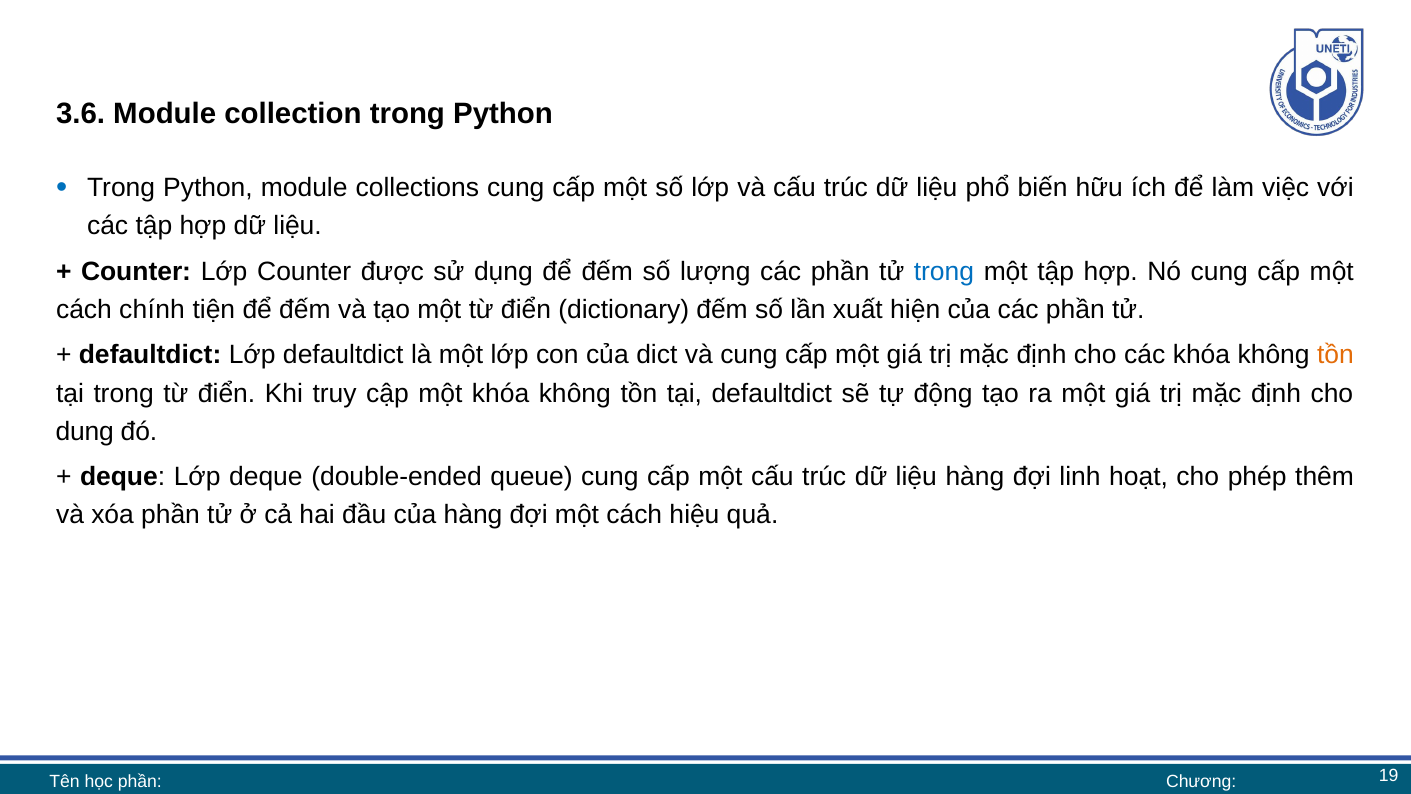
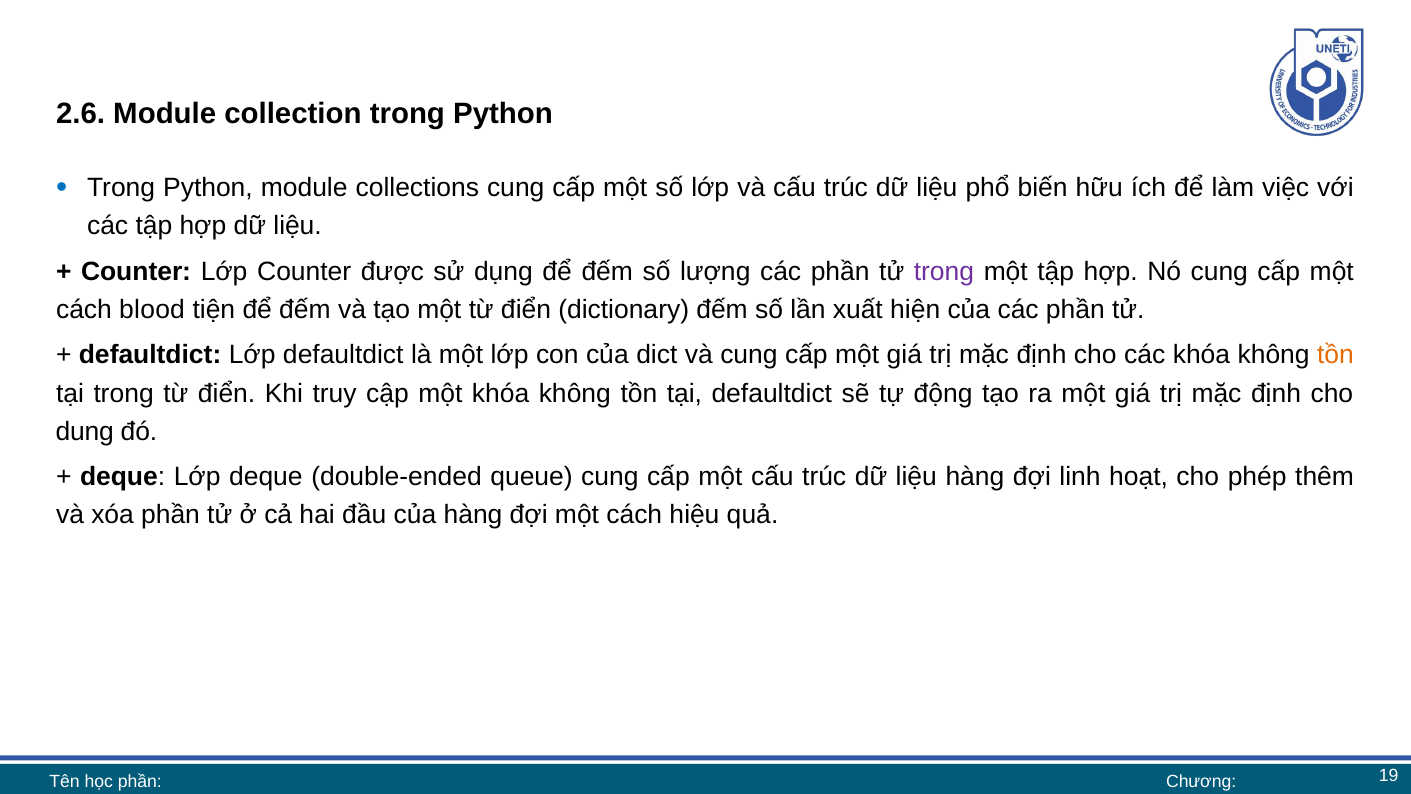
3.6: 3.6 -> 2.6 (81, 114)
trong colour: blue -> purple (944, 272)
chính: chính -> blood (152, 310)
